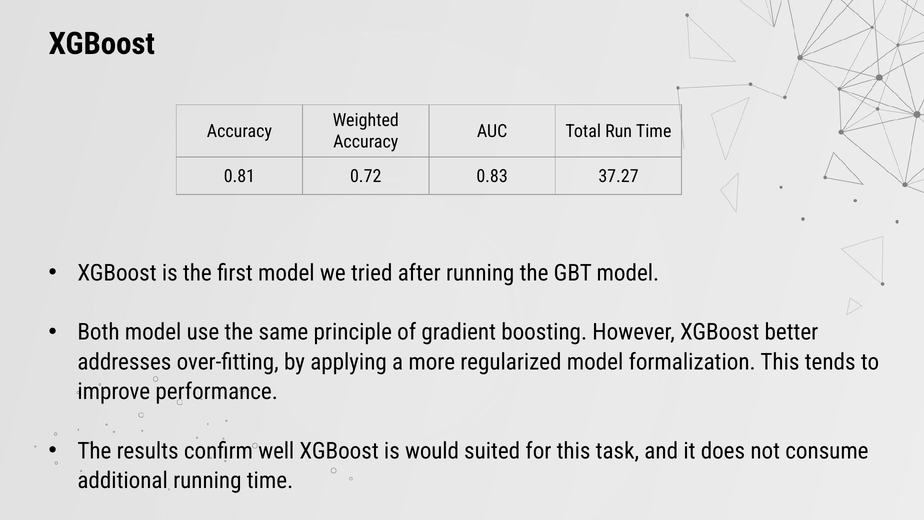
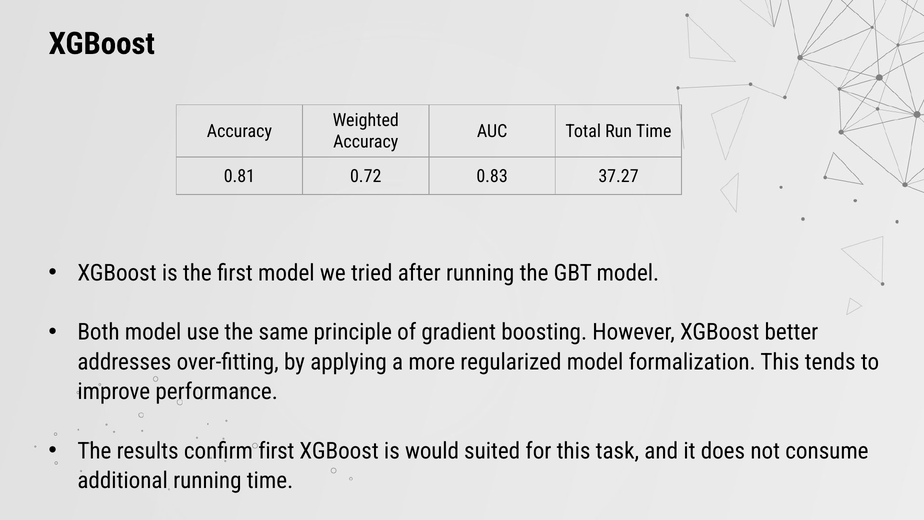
confirm well: well -> first (276, 451)
